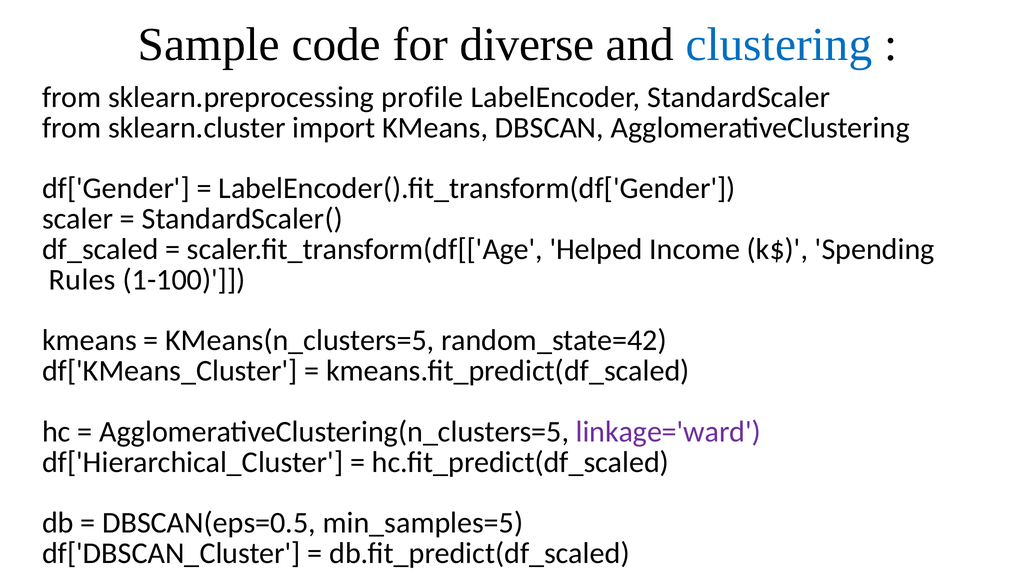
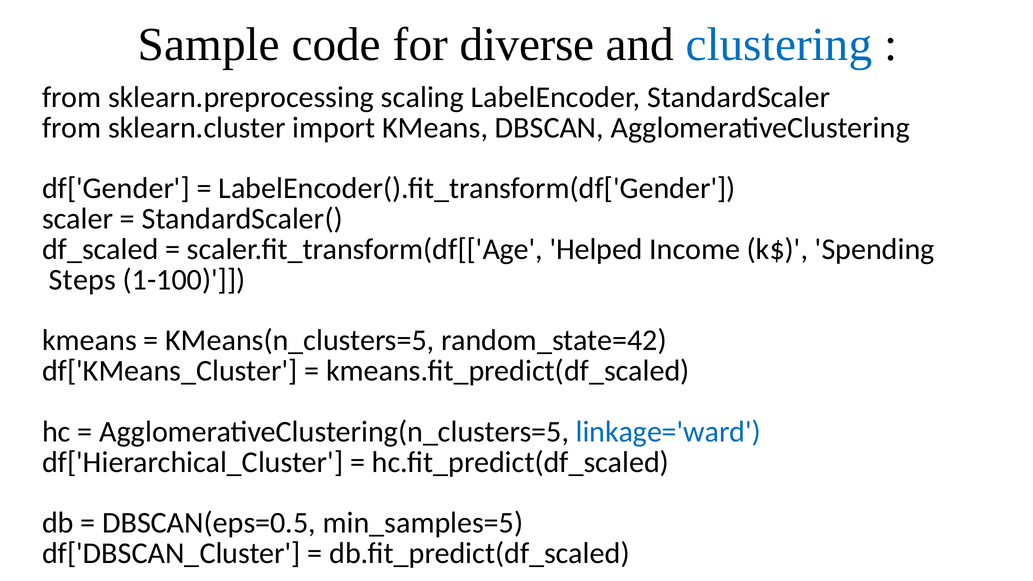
profile: profile -> scaling (422, 97)
Rules: Rules -> Steps (82, 280)
linkage='ward colour: purple -> blue (668, 432)
